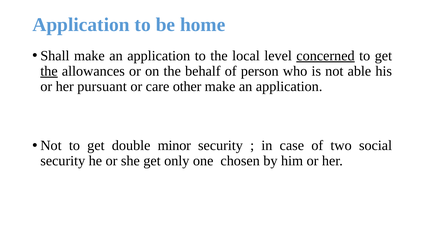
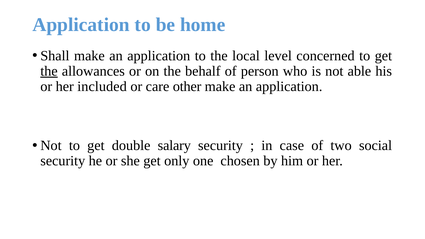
concerned underline: present -> none (326, 56)
pursuant: pursuant -> included (102, 86)
minor: minor -> salary (174, 146)
